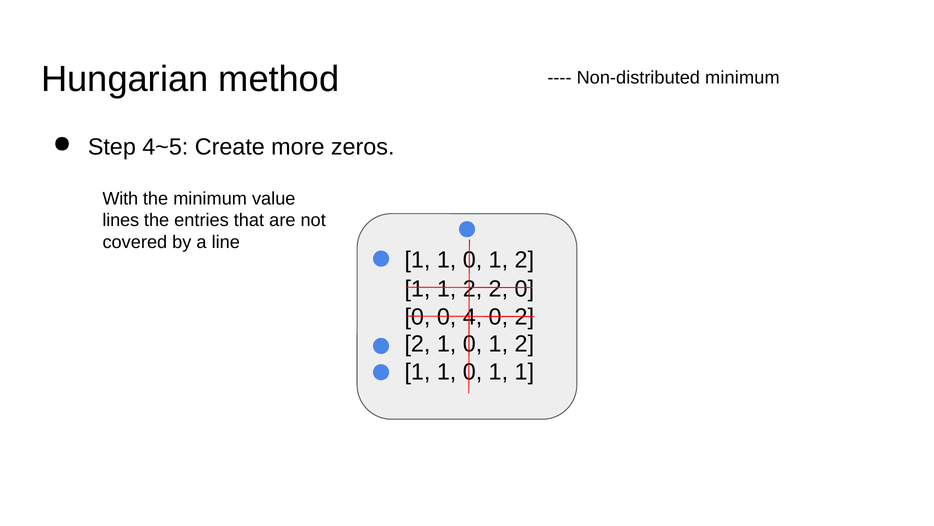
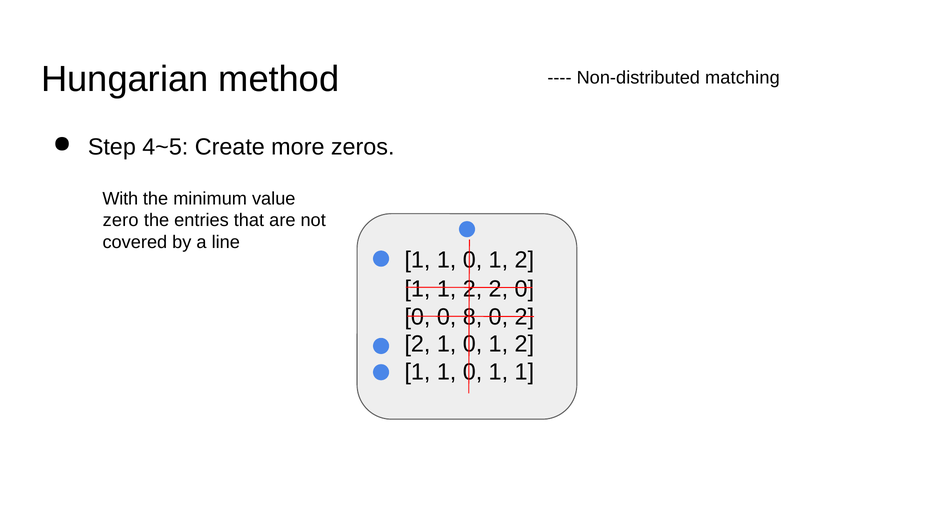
Non-distributed minimum: minimum -> matching (742, 78)
lines: lines -> zero (121, 220)
4: 4 -> 8 (473, 316)
